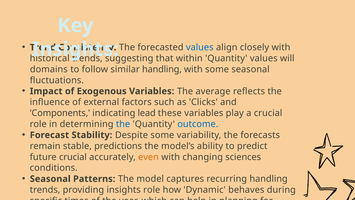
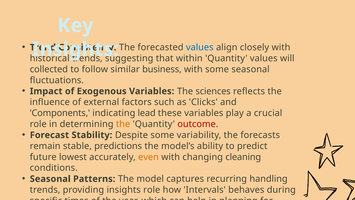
domains: domains -> collected (49, 69)
similar handling: handling -> business (162, 69)
average: average -> sciences (213, 91)
the colour: blue -> orange (123, 124)
outcome colour: blue -> red (198, 124)
future crucial: crucial -> lowest (73, 157)
sciences: sciences -> cleaning (243, 157)
Dynamic: Dynamic -> Intervals (205, 190)
